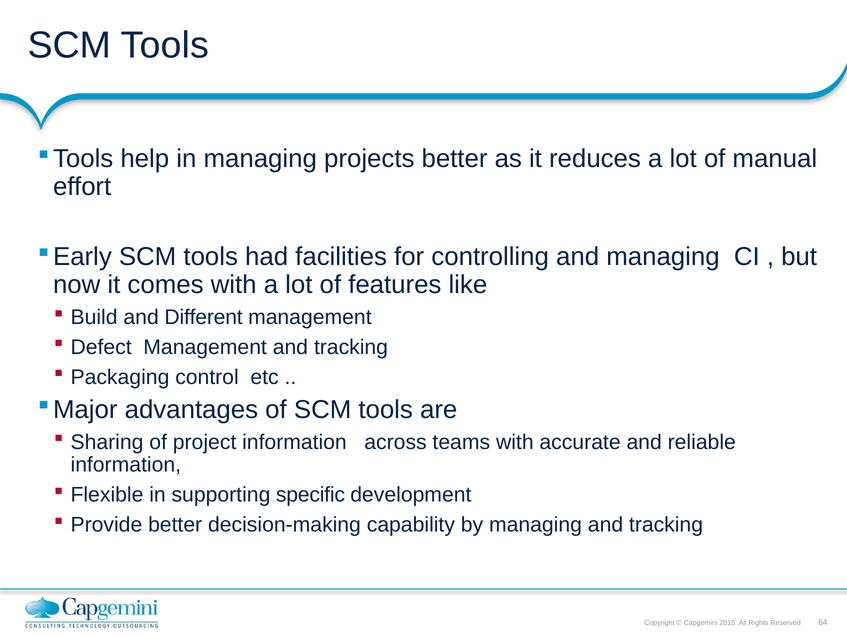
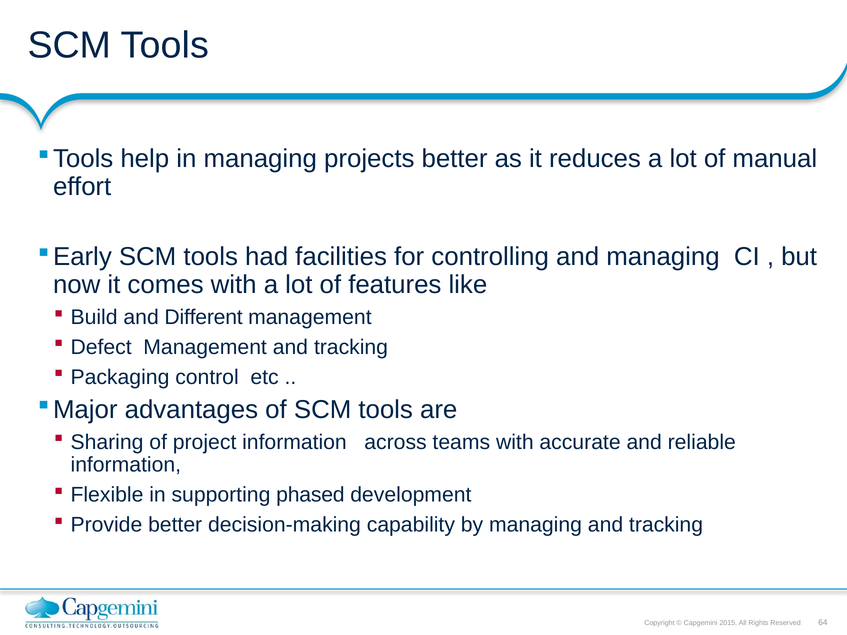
specific: specific -> phased (310, 495)
